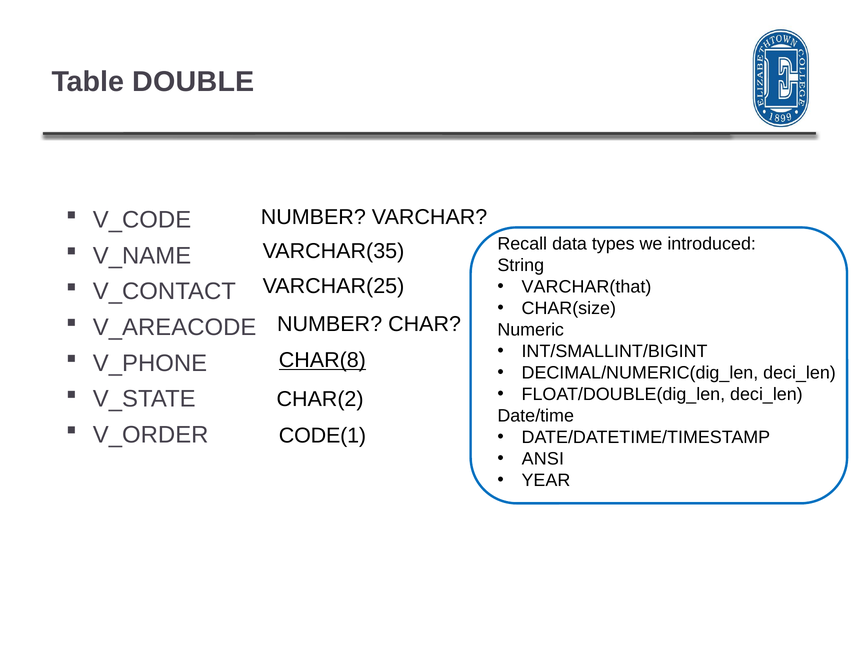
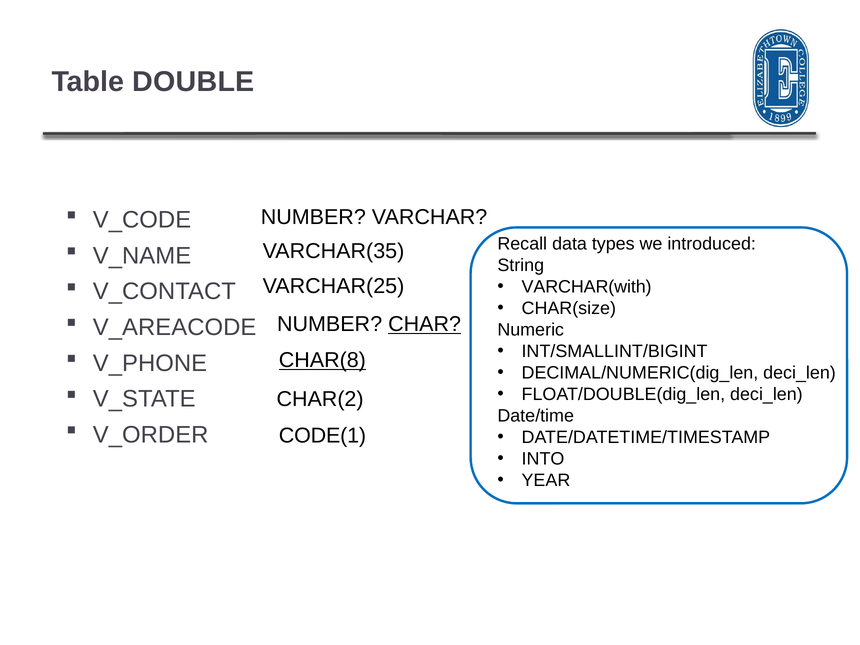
VARCHAR(that: VARCHAR(that -> VARCHAR(with (587, 287)
CHAR underline: none -> present (425, 324)
ANSI: ANSI -> INTO (543, 459)
